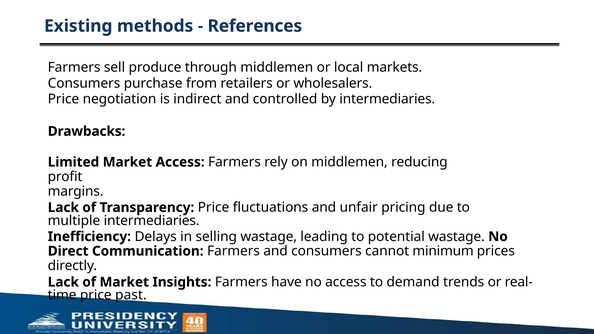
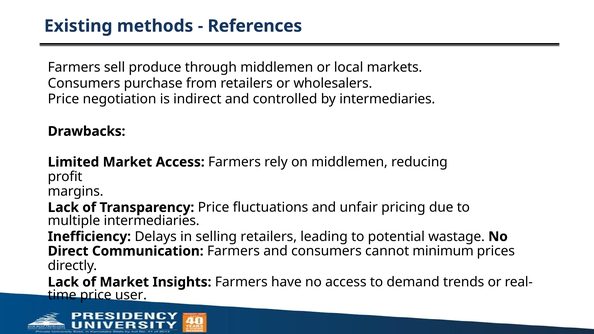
selling wastage: wastage -> retailers (269, 237)
past: past -> user (131, 295)
